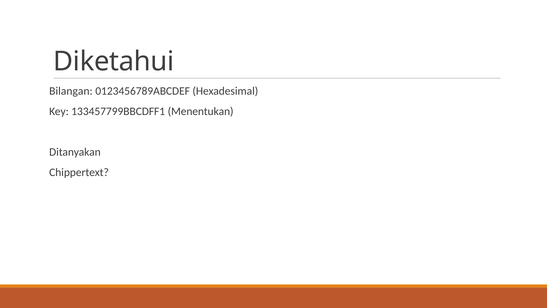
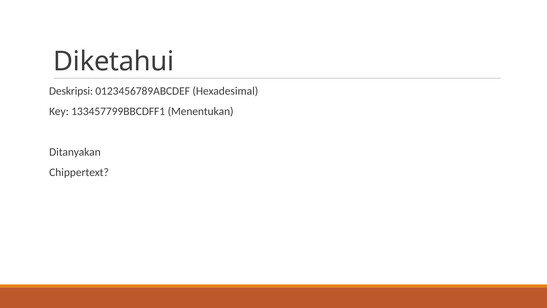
Bilangan: Bilangan -> Deskripsi (71, 91)
